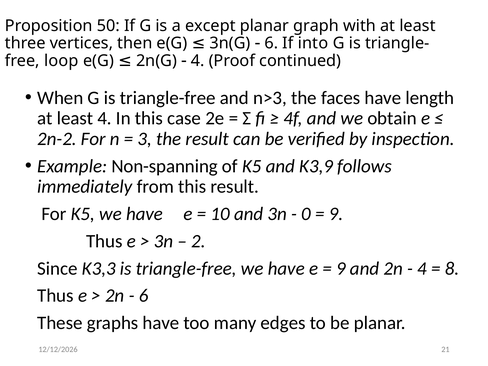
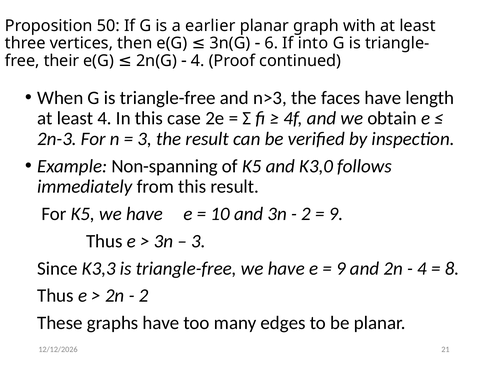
except: except -> earlier (210, 26)
loop: loop -> their (61, 61)
2n-2: 2n-2 -> 2n-3 (57, 139)
K3,9: K3,9 -> K3,0 (316, 166)
0: 0 -> 2 (306, 214)
2: 2 -> 3 (198, 241)
6: 6 -> 2 (144, 296)
